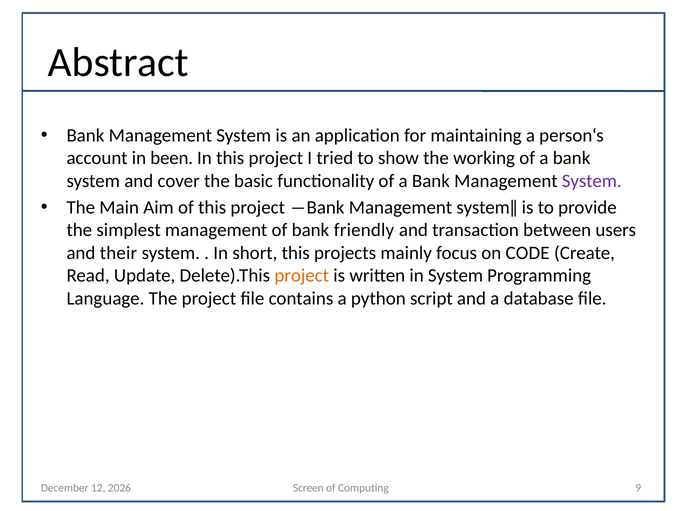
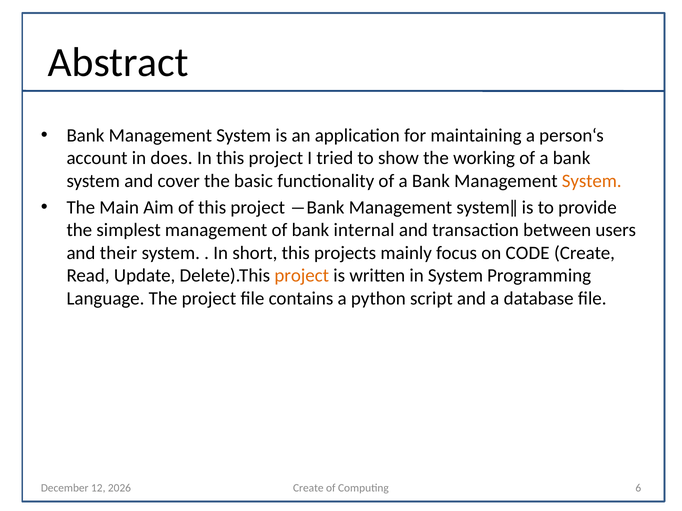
been: been -> does (172, 158)
System colour: purple -> orange (592, 181)
friendly: friendly -> internal (364, 230)
Screen: Screen -> Create (308, 488)
9: 9 -> 6 (638, 488)
